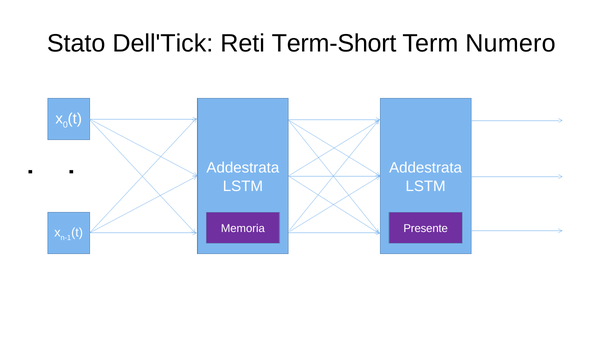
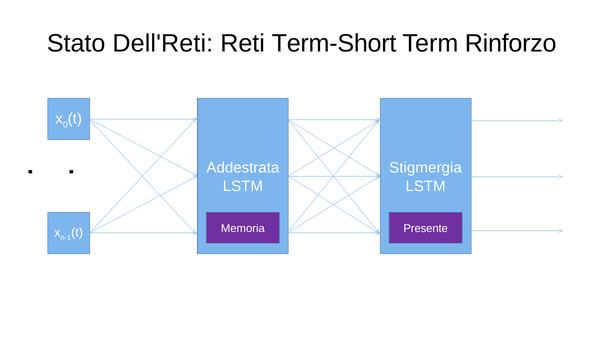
Dell'Tick: Dell'Tick -> Dell'Reti (163, 44)
Numero: Numero -> Rinforzo (511, 44)
Addestrata: Addestrata -> Stigmergia (426, 168)
